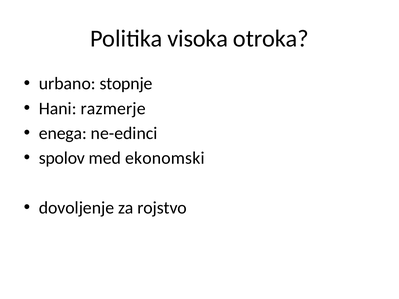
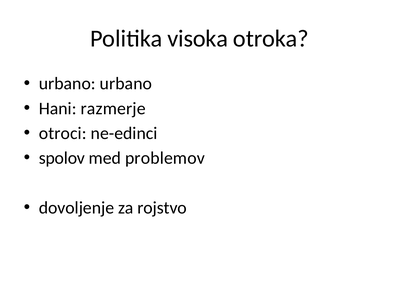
urbano stopnje: stopnje -> urbano (126, 84)
enega: enega -> otroci (63, 133)
ekonomski: ekonomski -> problemov (165, 158)
